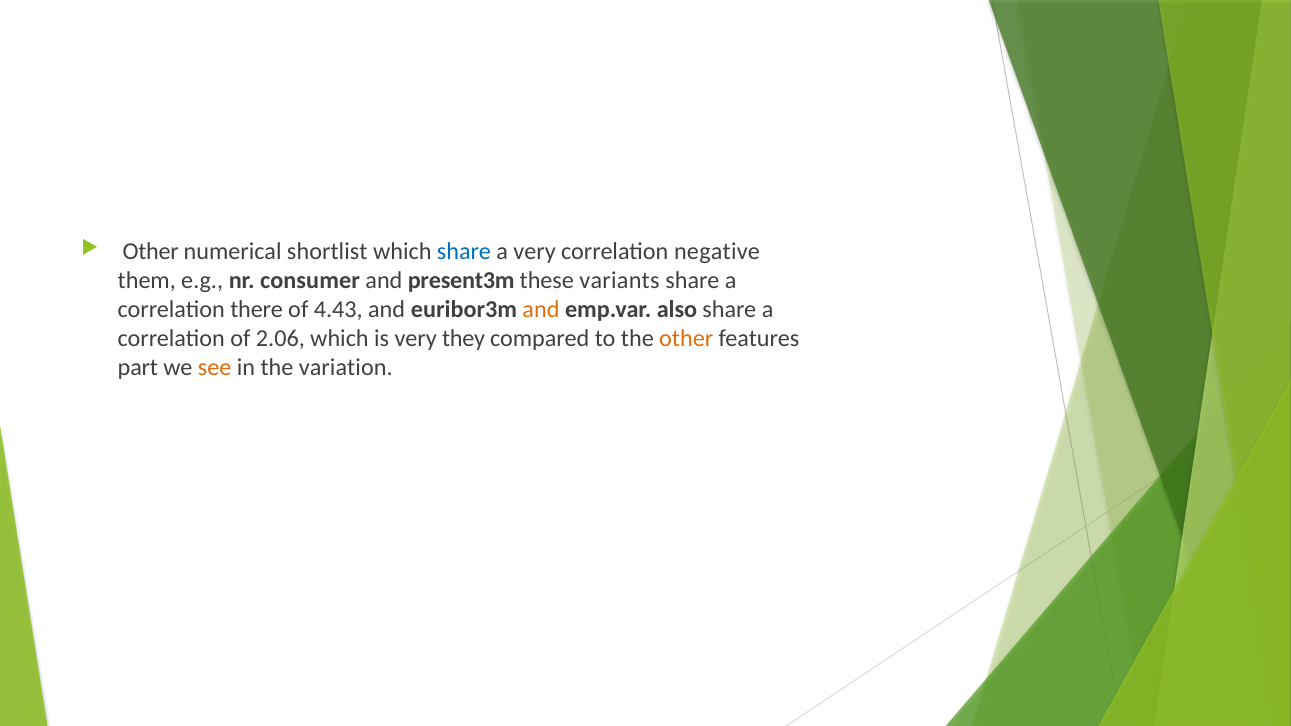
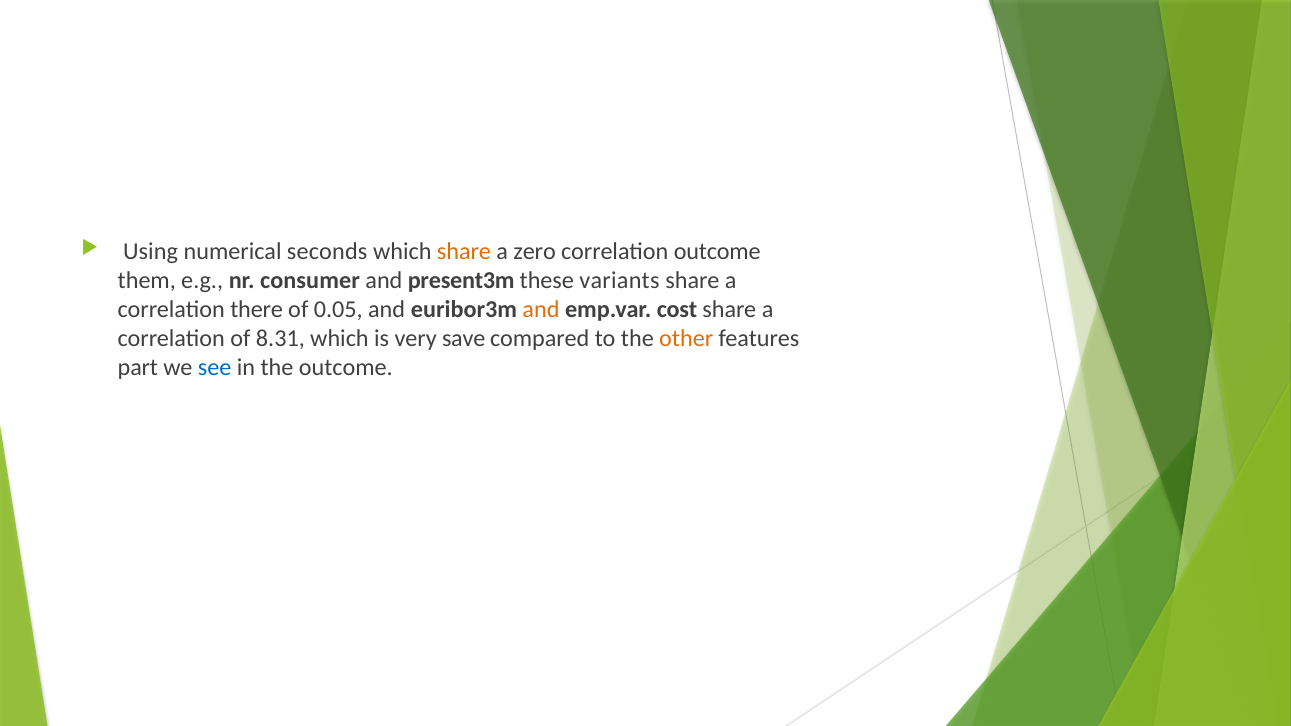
Other: Other -> Using (151, 251)
shortlist: shortlist -> seconds (327, 251)
share colour: blue -> orange (464, 251)
a very: very -> zero (535, 251)
correlation negative: negative -> outcome (717, 251)
4.43: 4.43 -> 0.05 (338, 309)
also: also -> cost (677, 309)
2.06: 2.06 -> 8.31 (280, 338)
they: they -> save (464, 338)
see colour: orange -> blue (215, 367)
the variation: variation -> outcome (346, 367)
